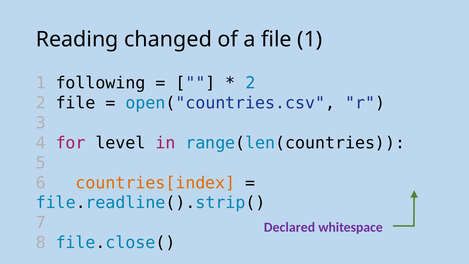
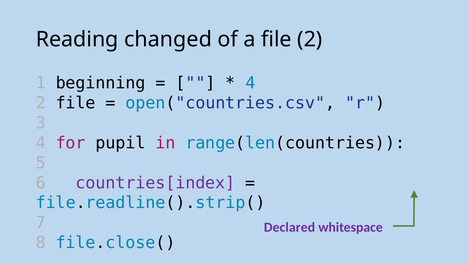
file 1: 1 -> 2 (310, 39)
following: following -> beginning (101, 83)
2: 2 -> 4 (250, 83)
level: level -> pupil (121, 143)
countries[index colour: orange -> purple (155, 183)
